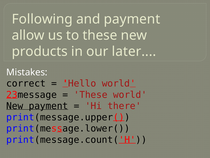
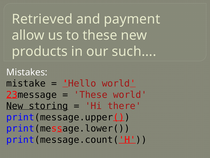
Following: Following -> Retrieved (42, 19)
later: later -> such (134, 51)
correct: correct -> mistake (26, 83)
New payment: payment -> storing (48, 106)
